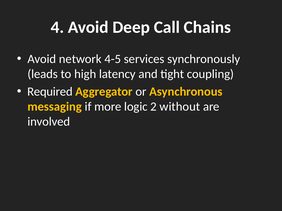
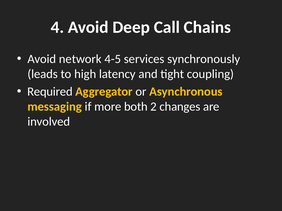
logic: logic -> both (136, 107)
without: without -> changes (180, 107)
